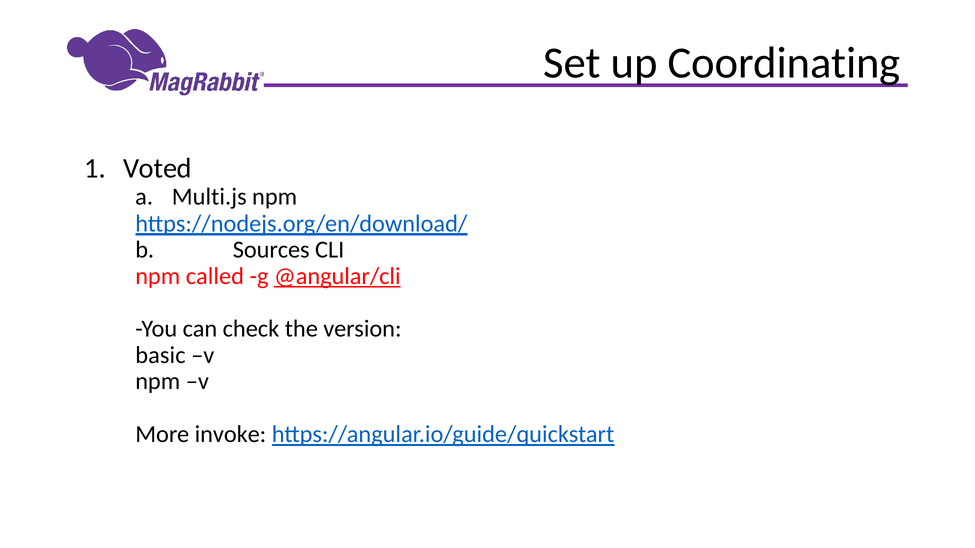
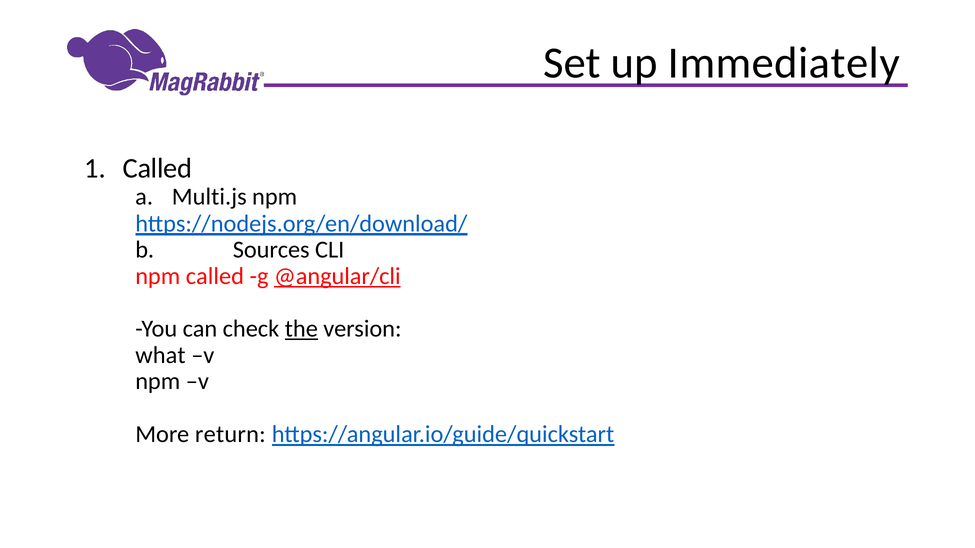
Coordinating: Coordinating -> Immediately (784, 63)
Voted: Voted -> Called (157, 168)
the underline: none -> present (301, 329)
basic: basic -> what (160, 355)
invoke: invoke -> return (230, 435)
